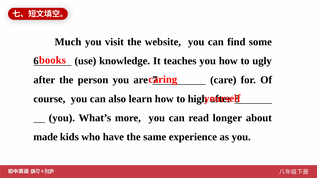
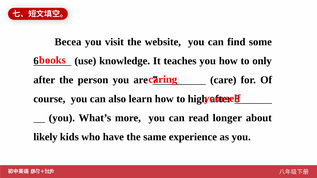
Much: Much -> Becea (68, 42)
ugly: ugly -> only (262, 61)
made: made -> likely (45, 137)
